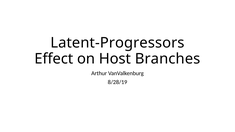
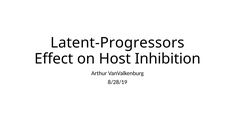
Branches: Branches -> Inhibition (168, 59)
